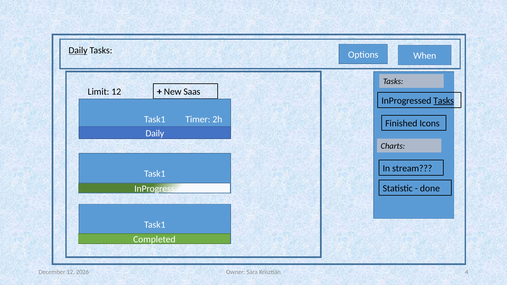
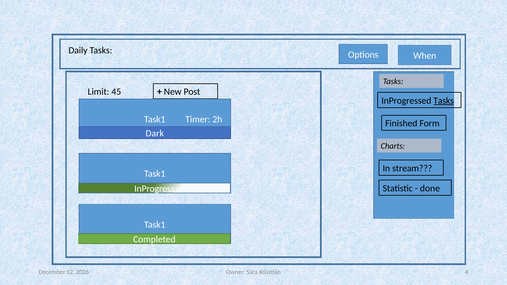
Daily underline: present -> none (78, 50)
Limit 12: 12 -> 45 (116, 92)
Saas: Saas -> Post (192, 92)
Icons: Icons -> Form (430, 123)
Daily: Daily -> Dark (155, 133)
